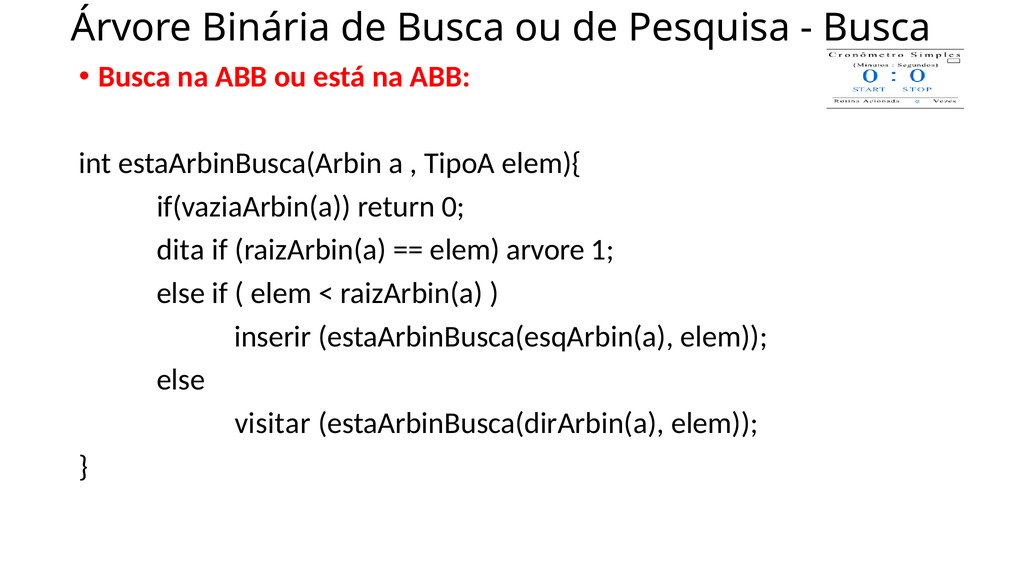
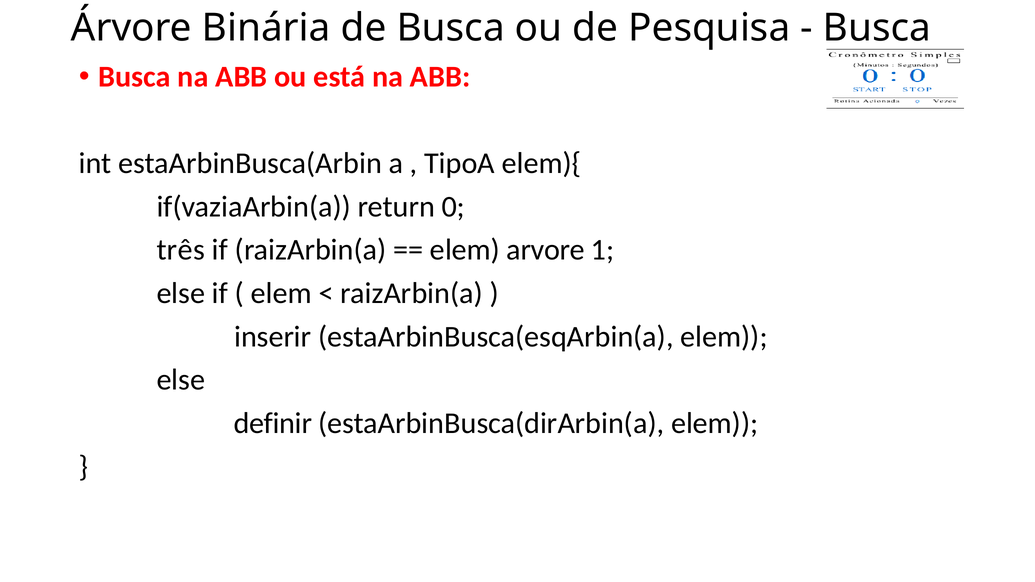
dita: dita -> três (181, 250)
visitar: visitar -> definir (273, 423)
